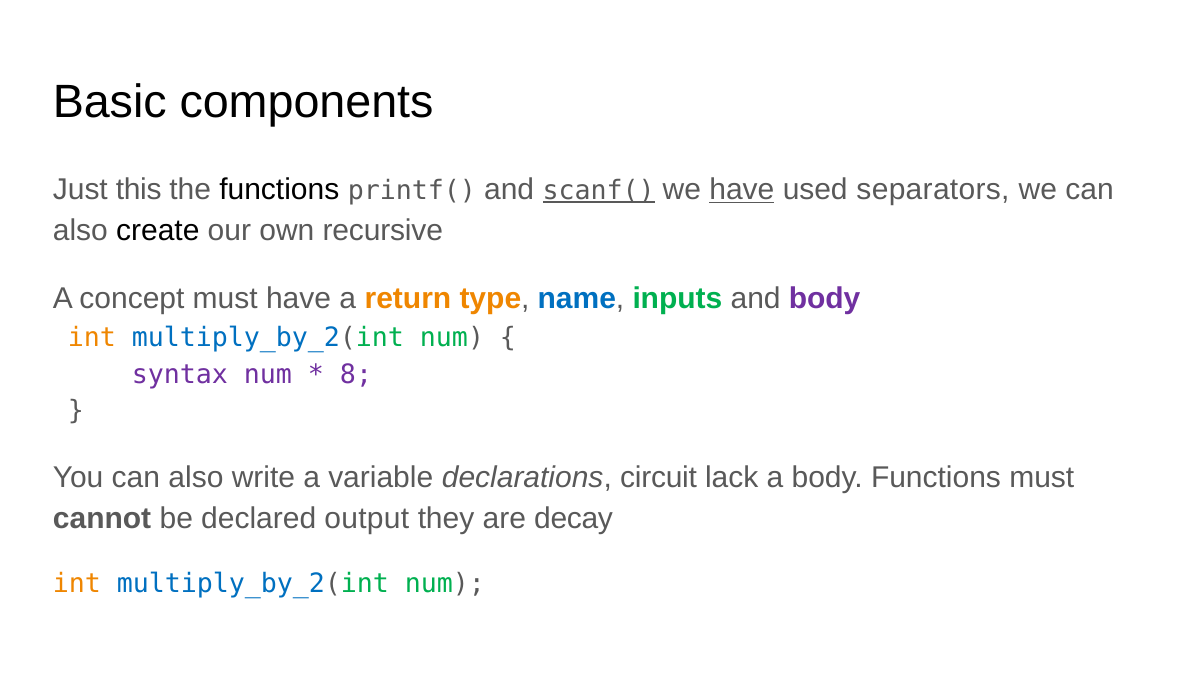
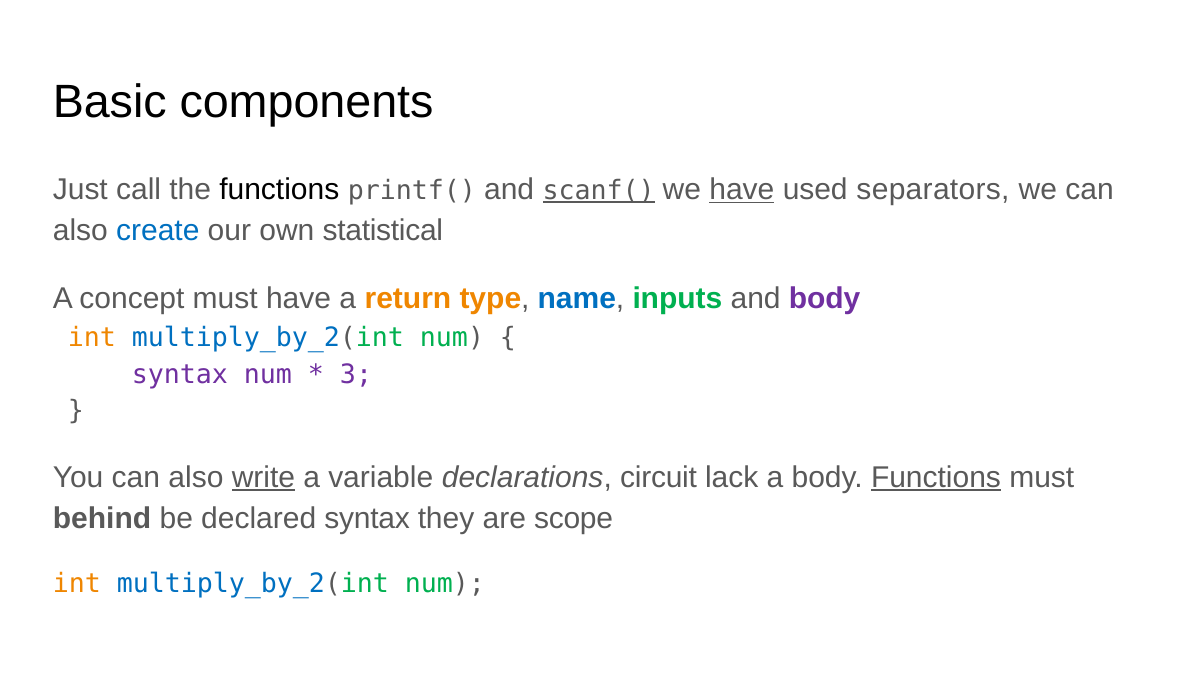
this: this -> call (139, 190)
create colour: black -> blue (158, 231)
recursive: recursive -> statistical (383, 231)
8: 8 -> 3 (356, 374)
write underline: none -> present (263, 477)
Functions underline: none -> present (936, 477)
cannot: cannot -> behind (102, 519)
declared output: output -> syntax (367, 519)
decay: decay -> scope (574, 519)
